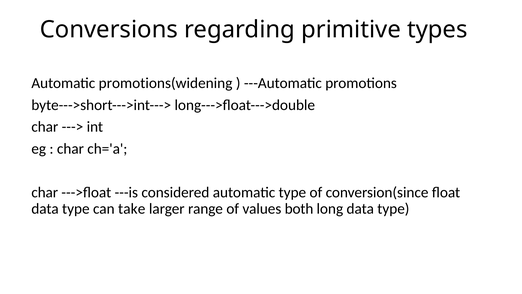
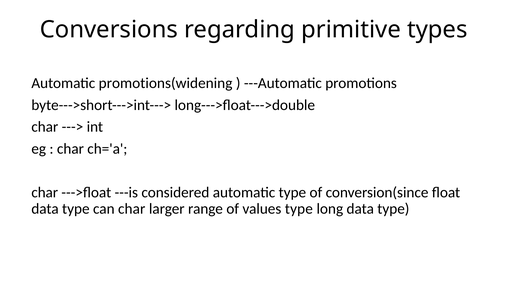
can take: take -> char (132, 209)
values both: both -> type (299, 209)
